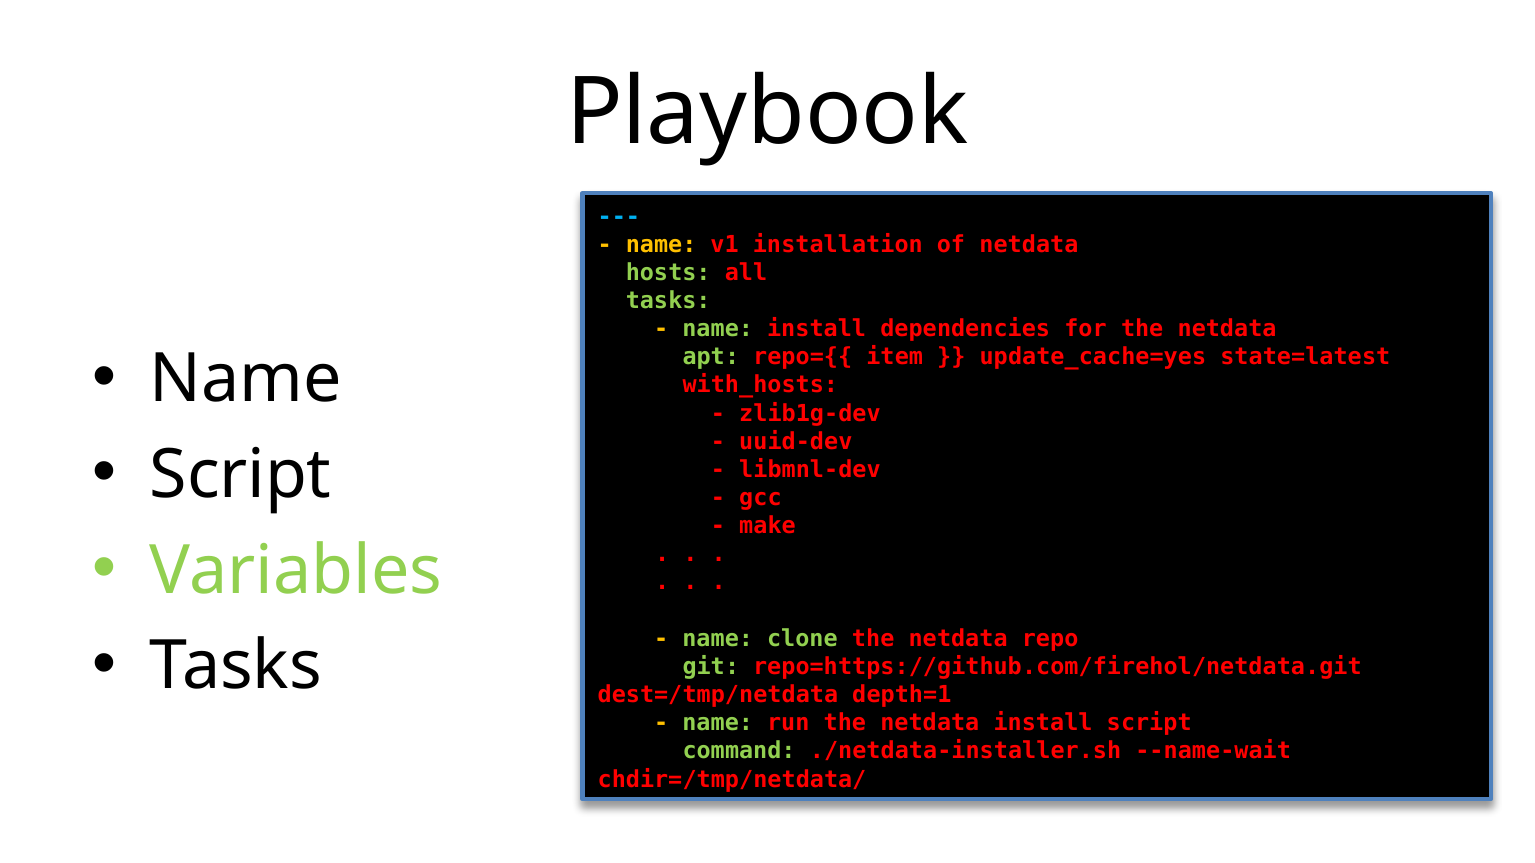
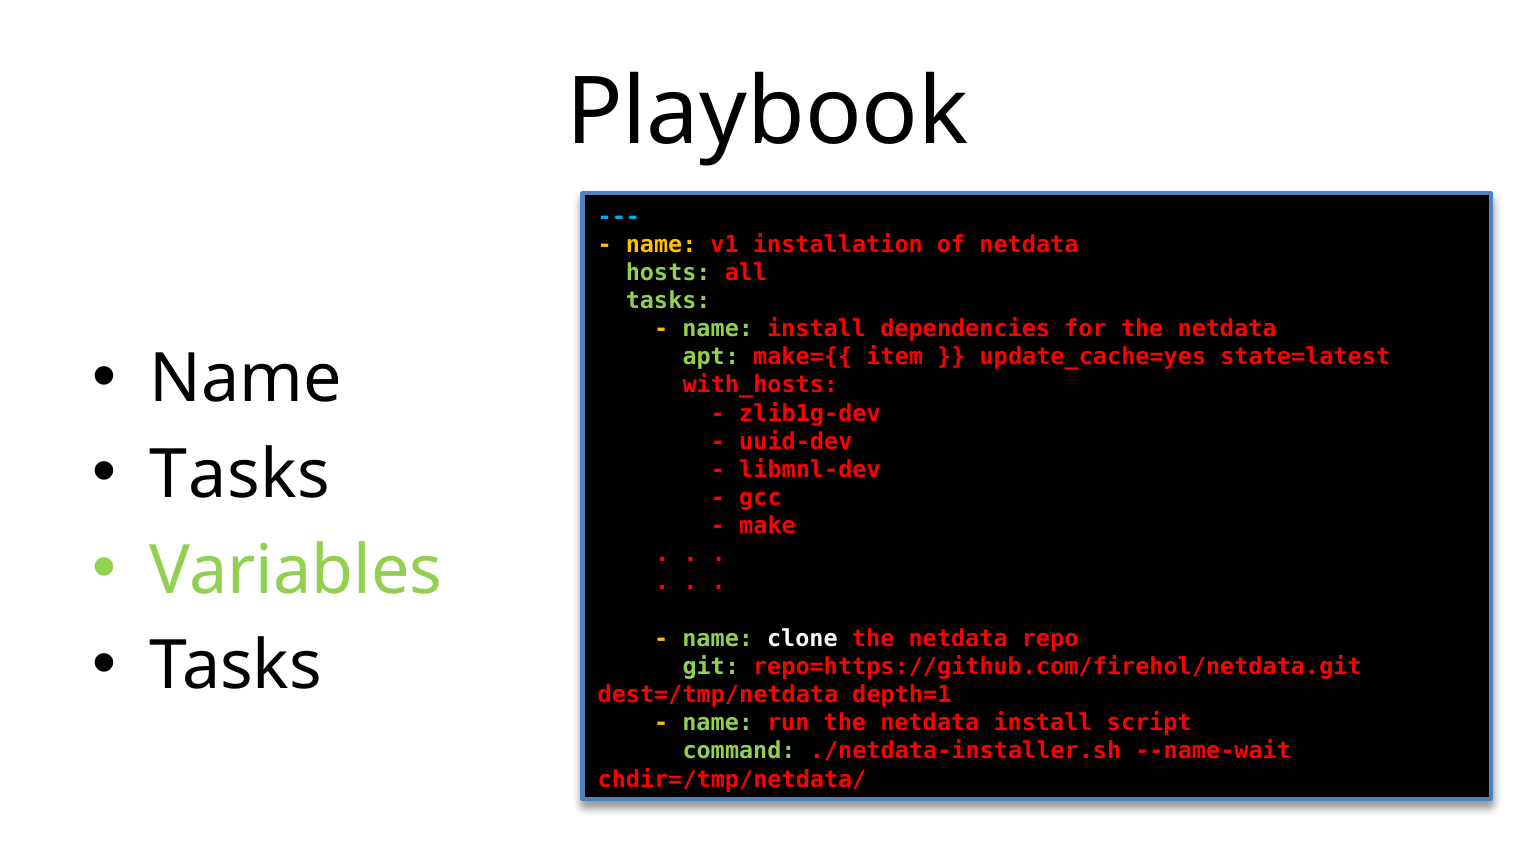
repo={{: repo={{ -> make={{ (803, 357)
Script: Script -> Tasks (240, 475)
clone colour: light green -> white (802, 639)
